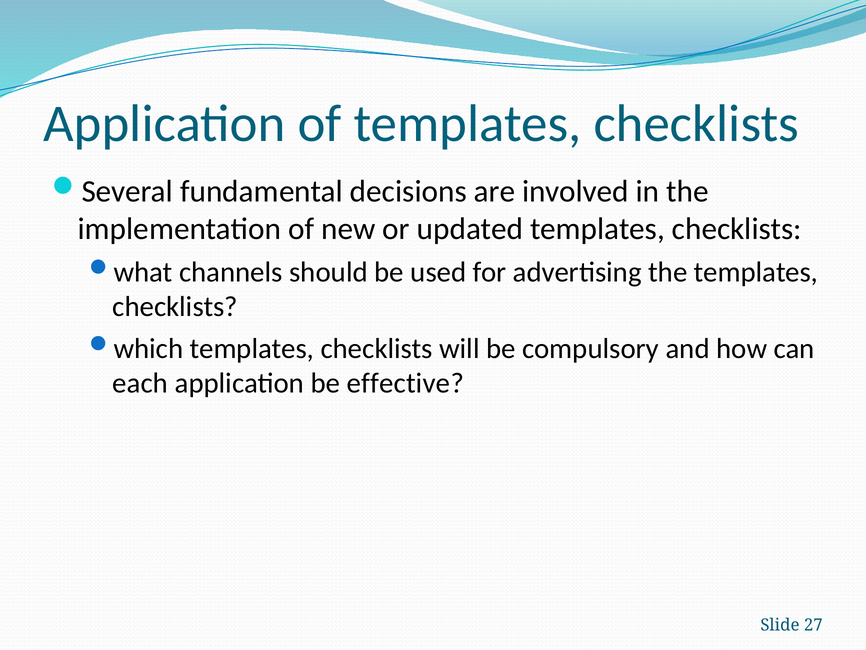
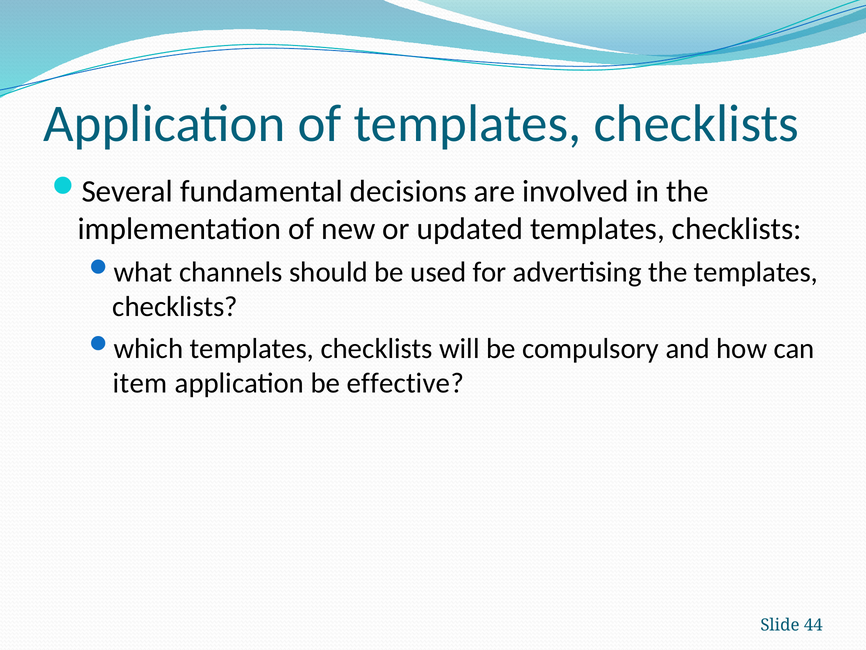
each: each -> item (140, 383)
27: 27 -> 44 (813, 625)
